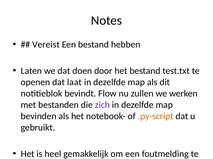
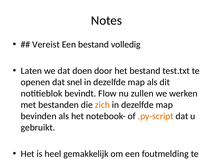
hebben: hebben -> volledig (126, 45)
laat: laat -> snel (74, 83)
zich colour: purple -> orange (102, 105)
